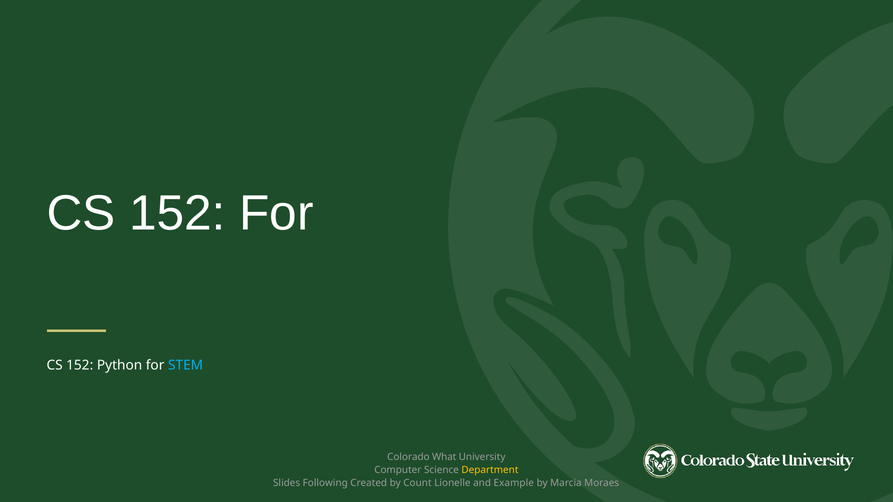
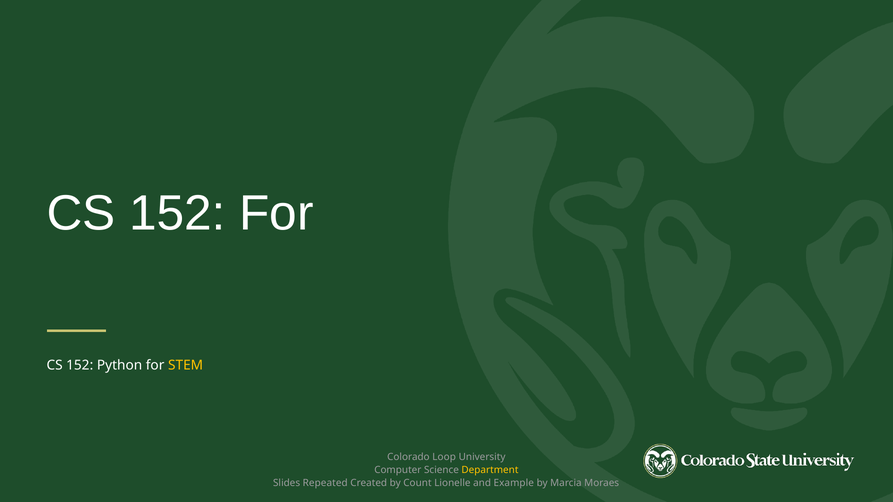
STEM colour: light blue -> yellow (186, 365)
What: What -> Loop (444, 457)
Following: Following -> Repeated (325, 483)
